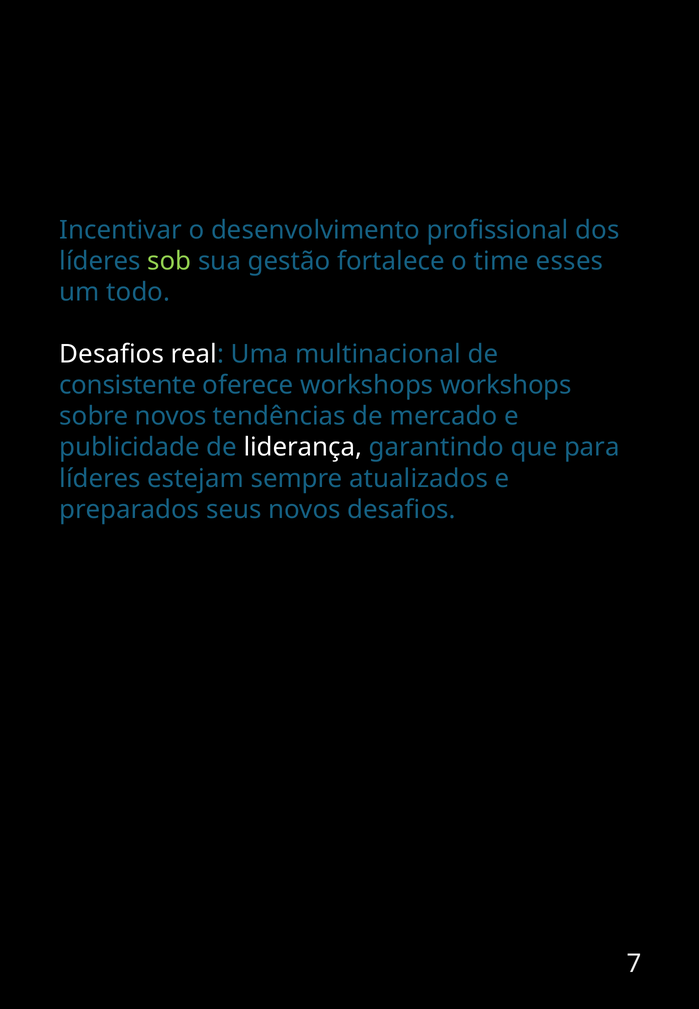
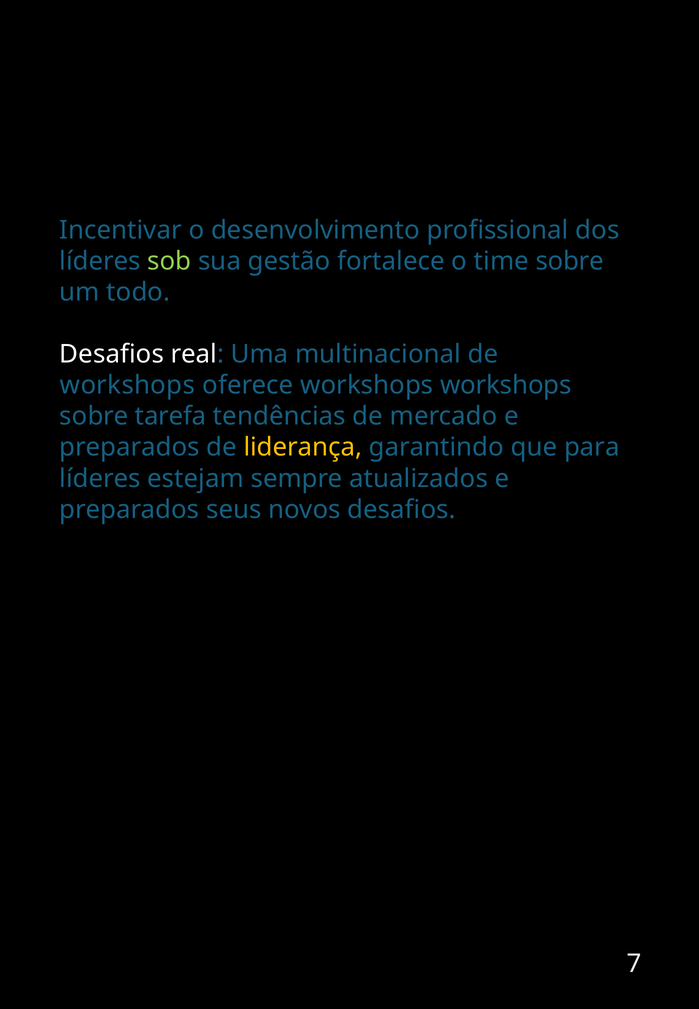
time esses: esses -> sobre (570, 261)
consistente: consistente -> workshops (127, 386)
sobre novos: novos -> tarefa (171, 417)
publicidade: publicidade -> preparados (130, 448)
liderança colour: white -> yellow (303, 448)
